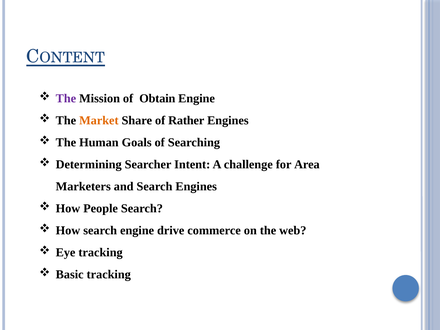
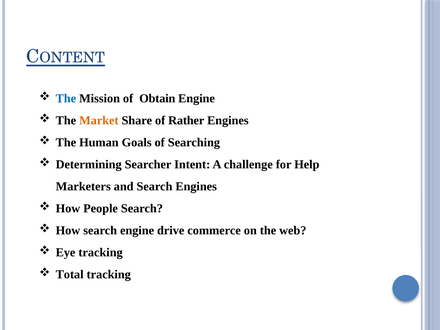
The colour: purple -> blue (66, 98)
Area: Area -> Help (307, 164)
Basic: Basic -> Total (70, 274)
